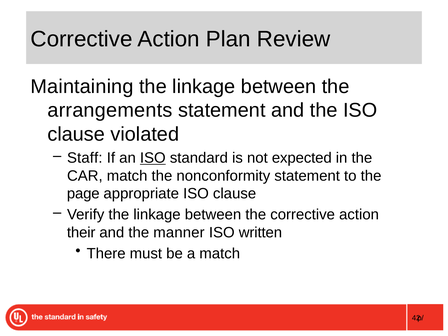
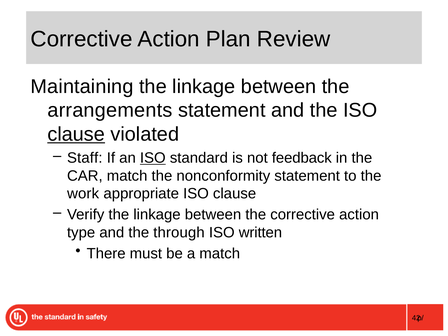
clause underline: none -> present (76, 134)
expected: expected -> feedback (302, 158)
page: page -> work (83, 194)
their: their -> type (81, 233)
manner: manner -> through (179, 233)
